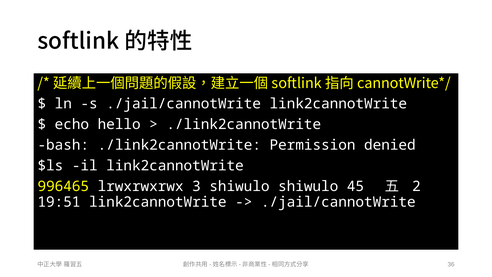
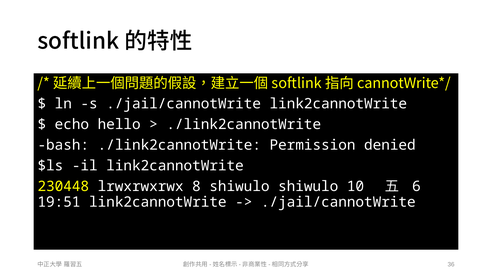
996465: 996465 -> 230448 (63, 186)
3: 3 -> 8 (196, 186)
45: 45 -> 10 (355, 186)
2: 2 -> 6 (416, 186)
